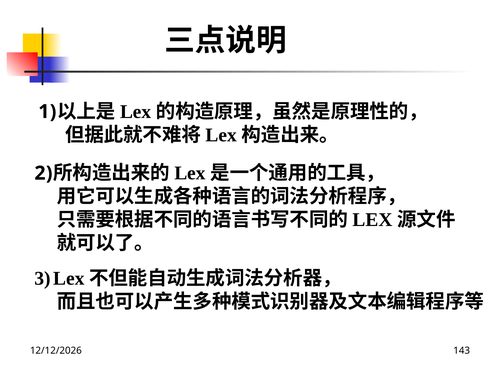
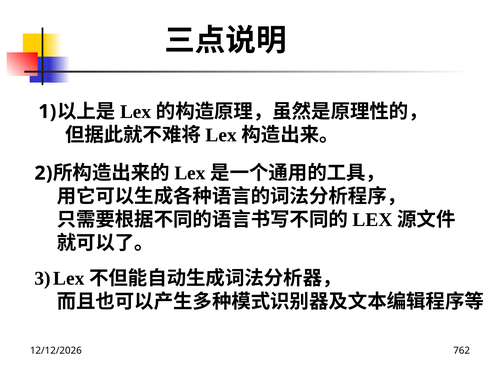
143: 143 -> 762 (462, 351)
